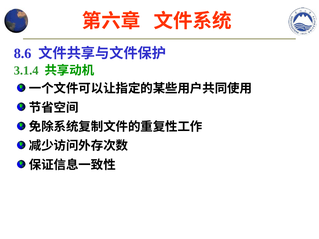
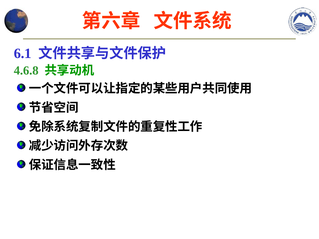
8.6: 8.6 -> 6.1 (23, 53)
3.1.4: 3.1.4 -> 4.6.8 (26, 71)
